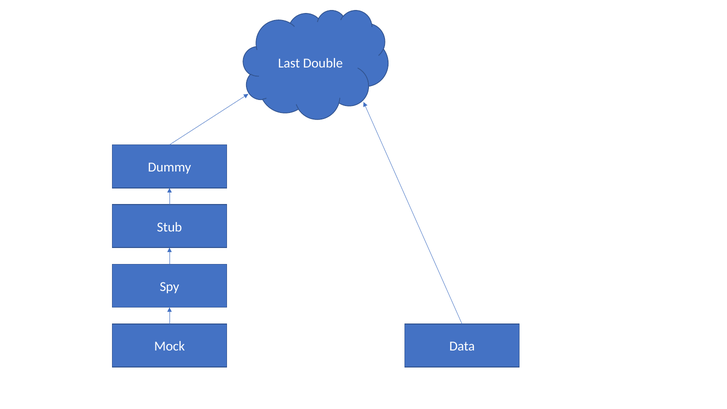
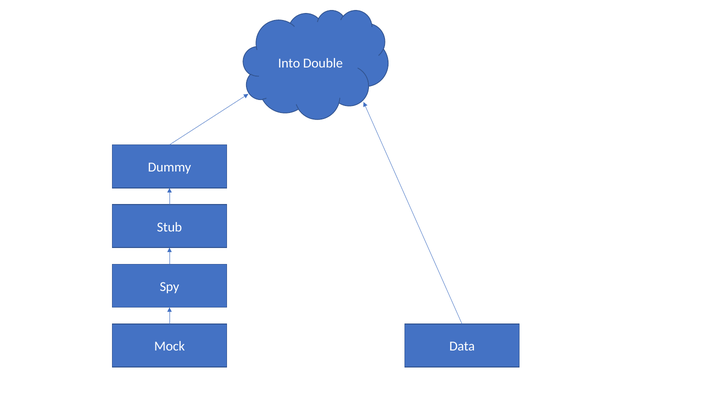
Last: Last -> Into (289, 63)
